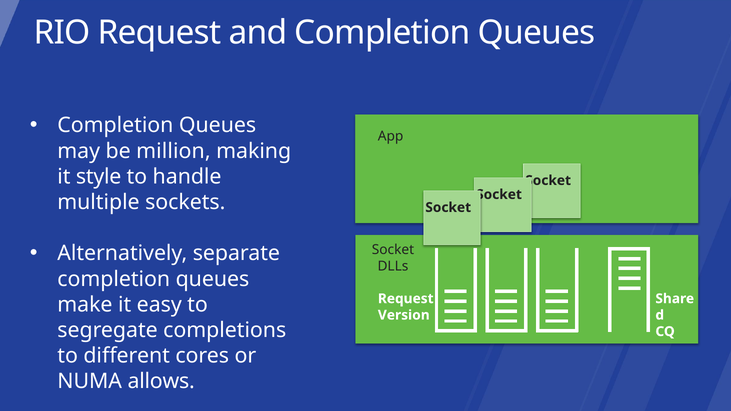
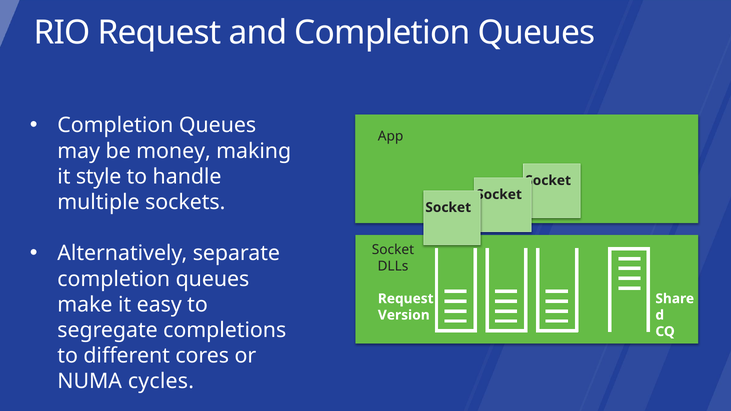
million: million -> money (173, 151)
allows: allows -> cycles (161, 382)
